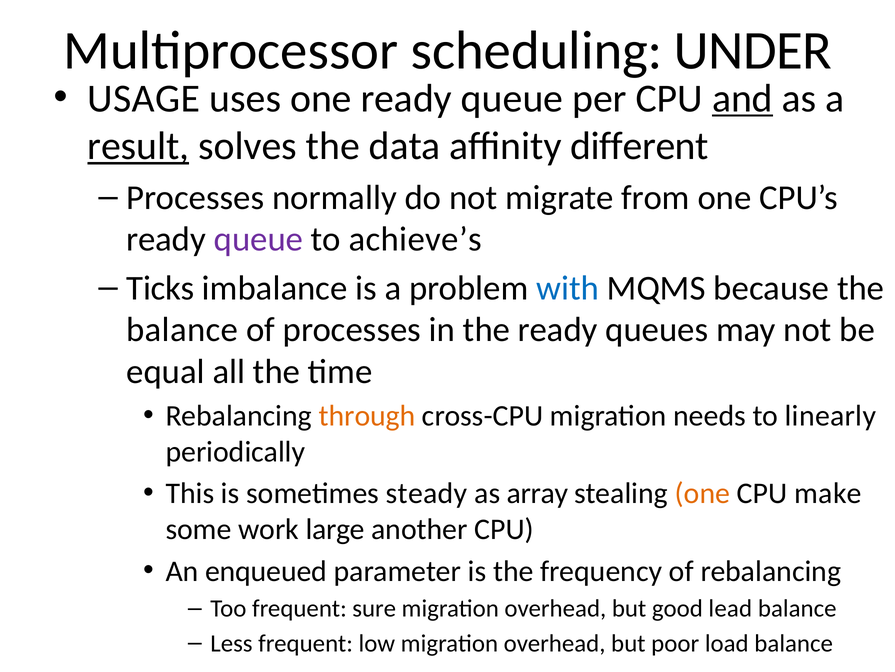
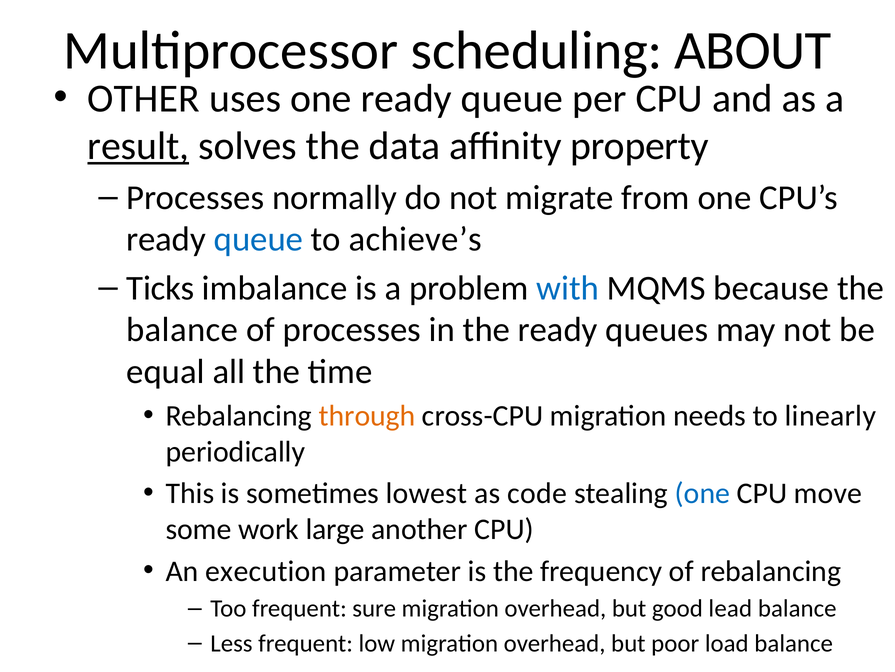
UNDER: UNDER -> ABOUT (753, 51)
USAGE: USAGE -> OTHER (144, 98)
and underline: present -> none (742, 98)
different: different -> property (639, 146)
queue colour: purple -> blue (258, 239)
steady: steady -> lowest (427, 493)
array: array -> code (537, 493)
one colour: orange -> blue (702, 493)
make: make -> move (828, 493)
enqueued: enqueued -> execution (266, 571)
